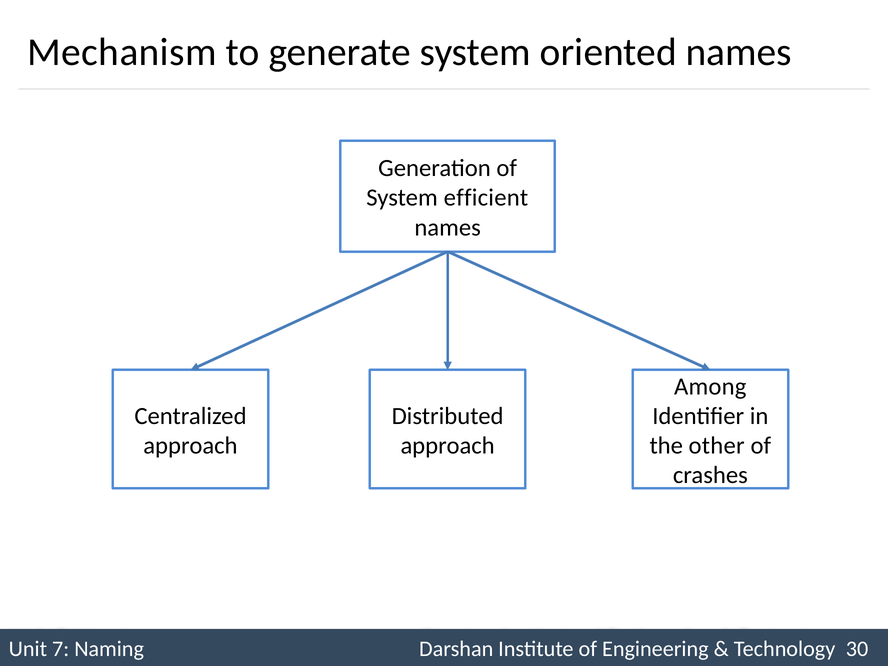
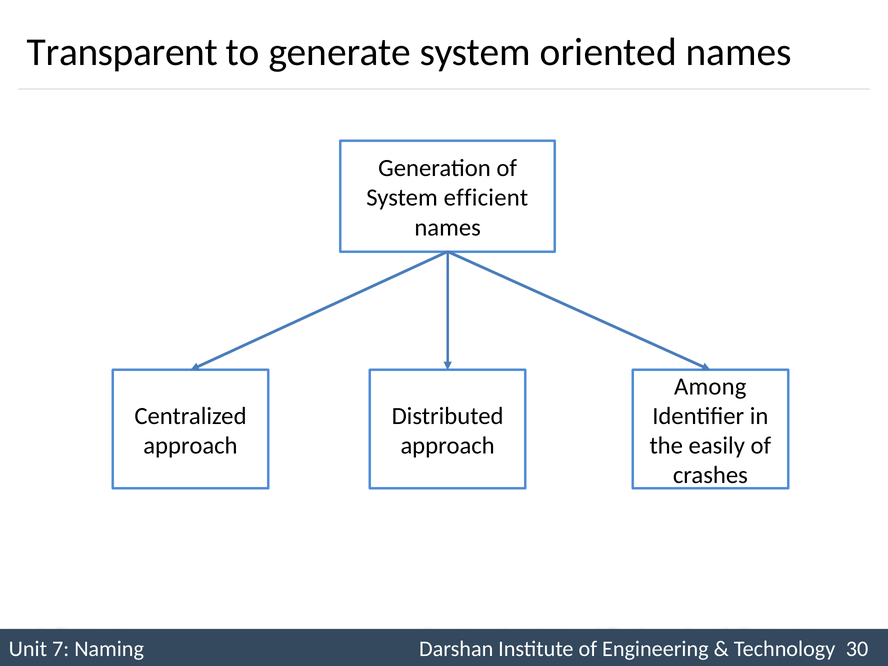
Mechanism: Mechanism -> Transparent (122, 52)
other: other -> easily (717, 446)
